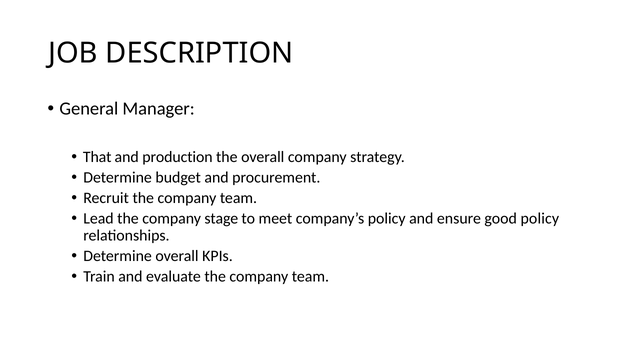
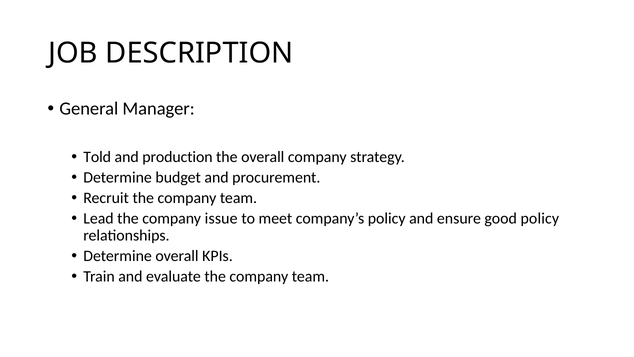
That: That -> Told (97, 157)
stage: stage -> issue (221, 218)
